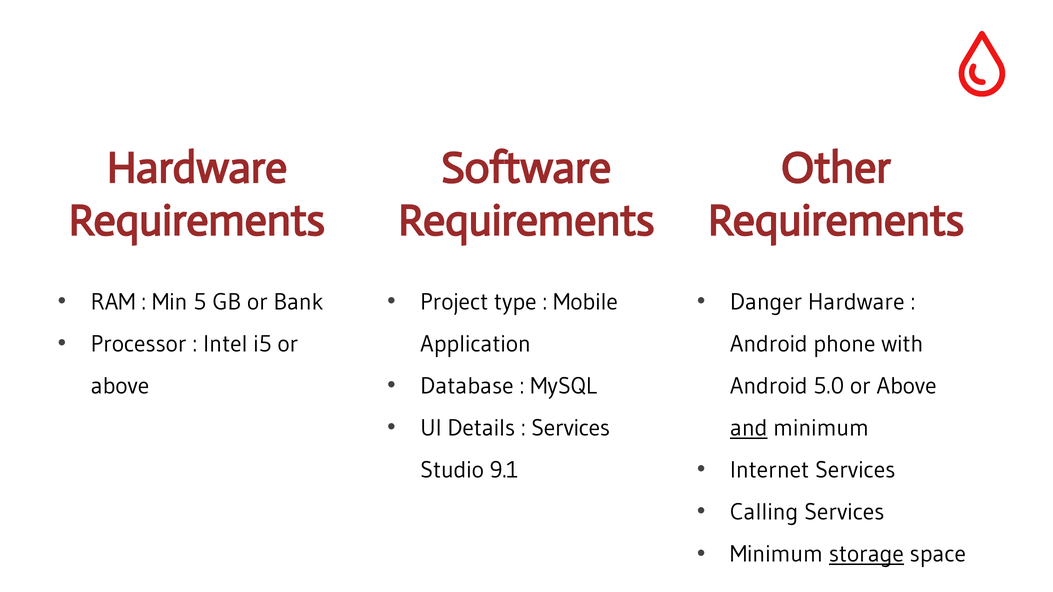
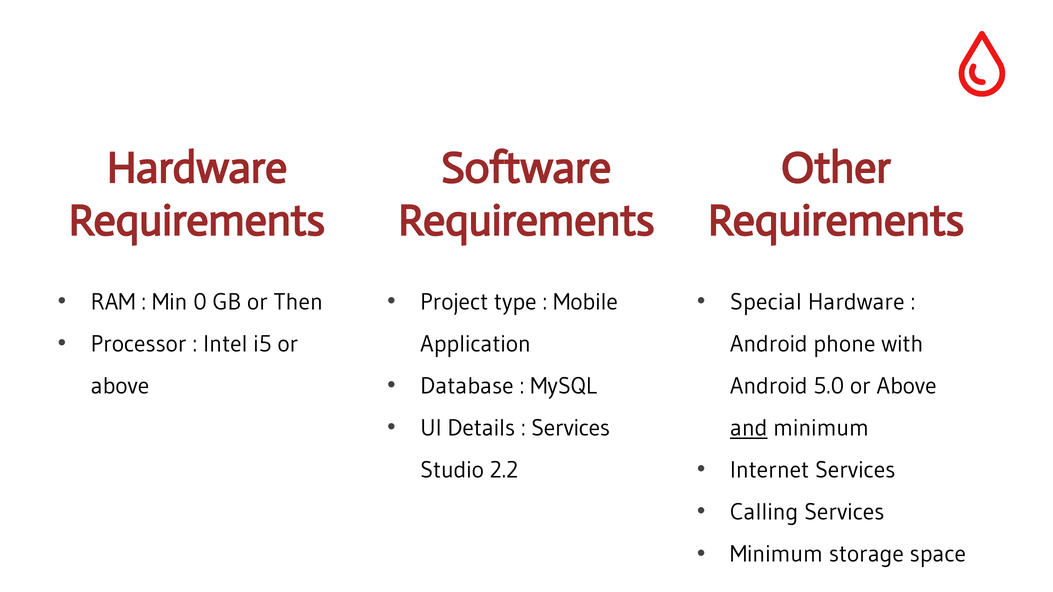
5: 5 -> 0 (200, 302)
Bank: Bank -> Then (298, 302)
Danger: Danger -> Special (766, 302)
9.1: 9.1 -> 2.2 (504, 470)
storage underline: present -> none (866, 555)
